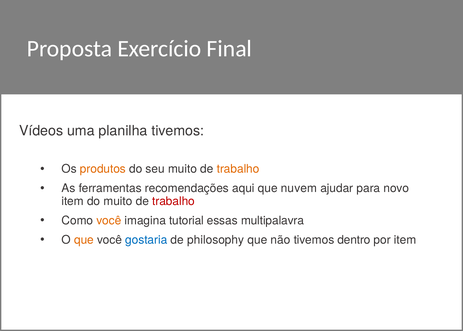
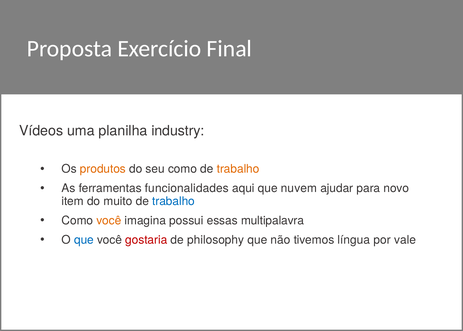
planilha tivemos: tivemos -> industry (178, 131)
seu muito: muito -> como (182, 169)
recomendações: recomendações -> funcionalidades (187, 188)
trabalho colour: red -> blue (174, 201)
tutorial: tutorial -> possui (186, 220)
que colour: orange -> blue (84, 239)
gostaria colour: blue -> red (146, 239)
dentro: dentro -> língua (354, 239)
por item: item -> vale (405, 239)
